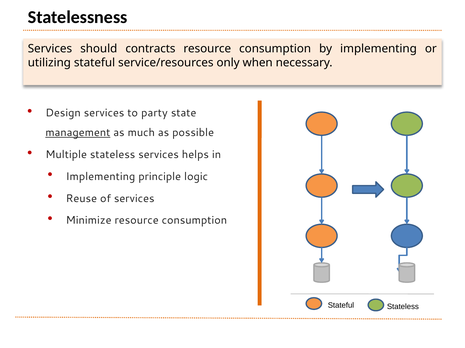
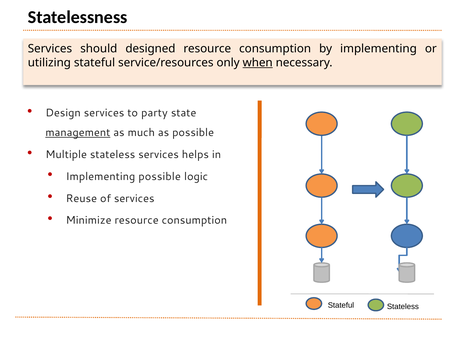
contracts: contracts -> designed (150, 49)
when underline: none -> present (258, 63)
Implementing principle: principle -> possible (160, 177)
